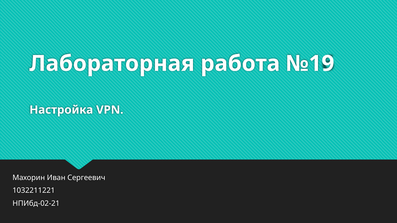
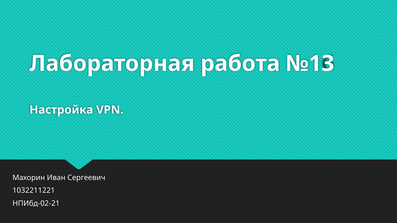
№19: №19 -> №13 (310, 64)
